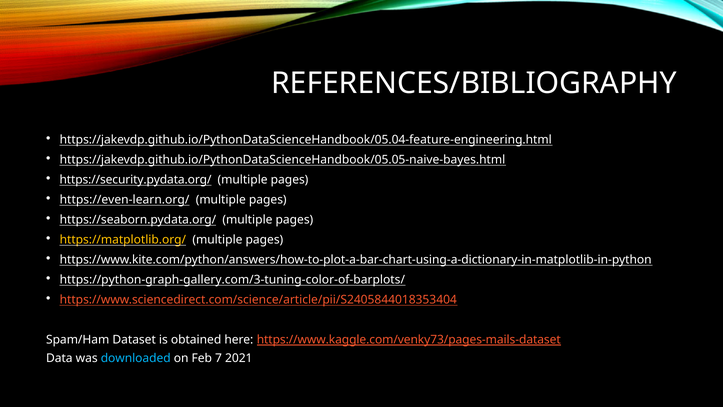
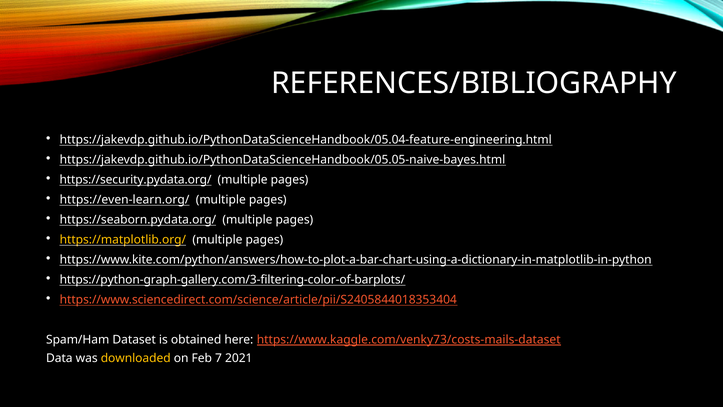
https://python-graph-gallery.com/3-tuning-color-of-barplots/: https://python-graph-gallery.com/3-tuning-color-of-barplots/ -> https://python-graph-gallery.com/3-filtering-color-of-barplots/ (232, 279)
https://www.kaggle.com/venky73/pages-mails-dataset: https://www.kaggle.com/venky73/pages-mails-dataset -> https://www.kaggle.com/venky73/costs-mails-dataset (409, 339)
downloaded colour: light blue -> yellow (136, 358)
